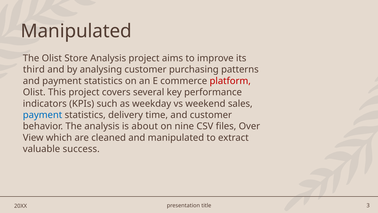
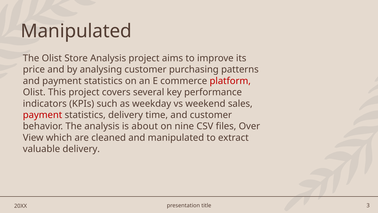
third: third -> price (34, 69)
payment colour: blue -> red (43, 115)
valuable success: success -> delivery (81, 149)
